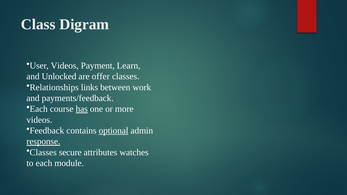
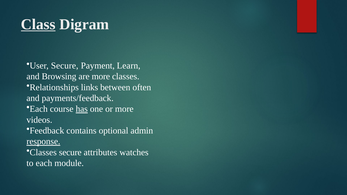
Class underline: none -> present (38, 24)
User Videos: Videos -> Secure (65, 66)
Unlocked: Unlocked -> Browsing (59, 77)
are offer: offer -> more (101, 77)
work: work -> often (142, 87)
optional underline: present -> none (114, 131)
